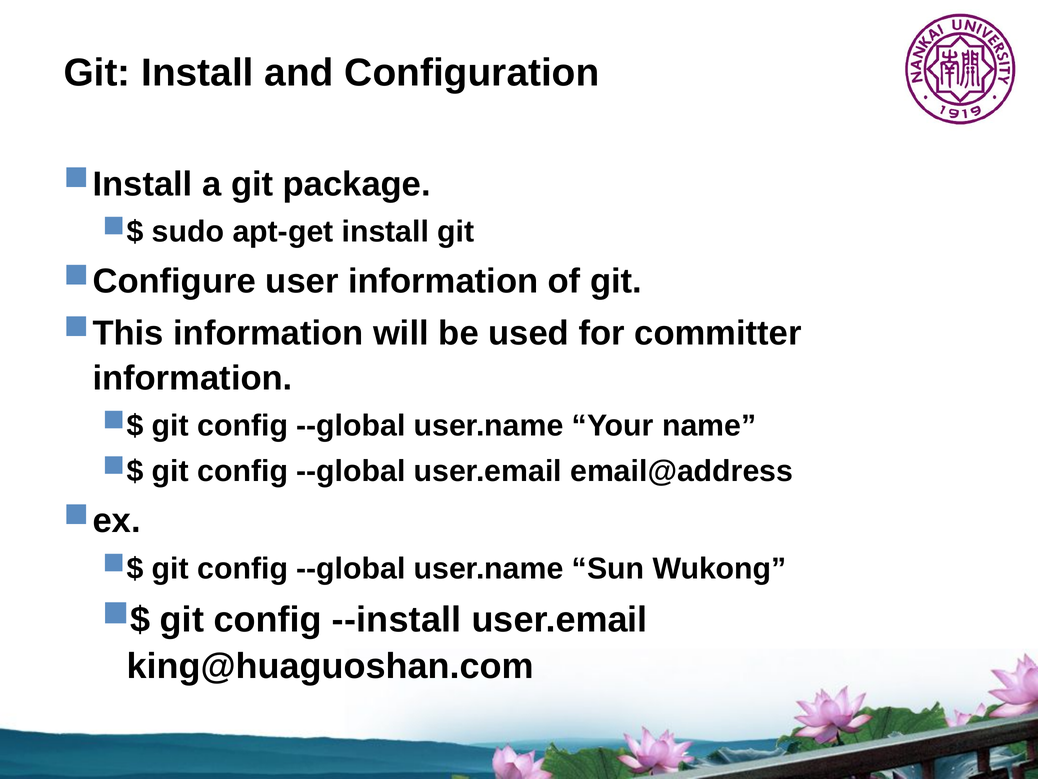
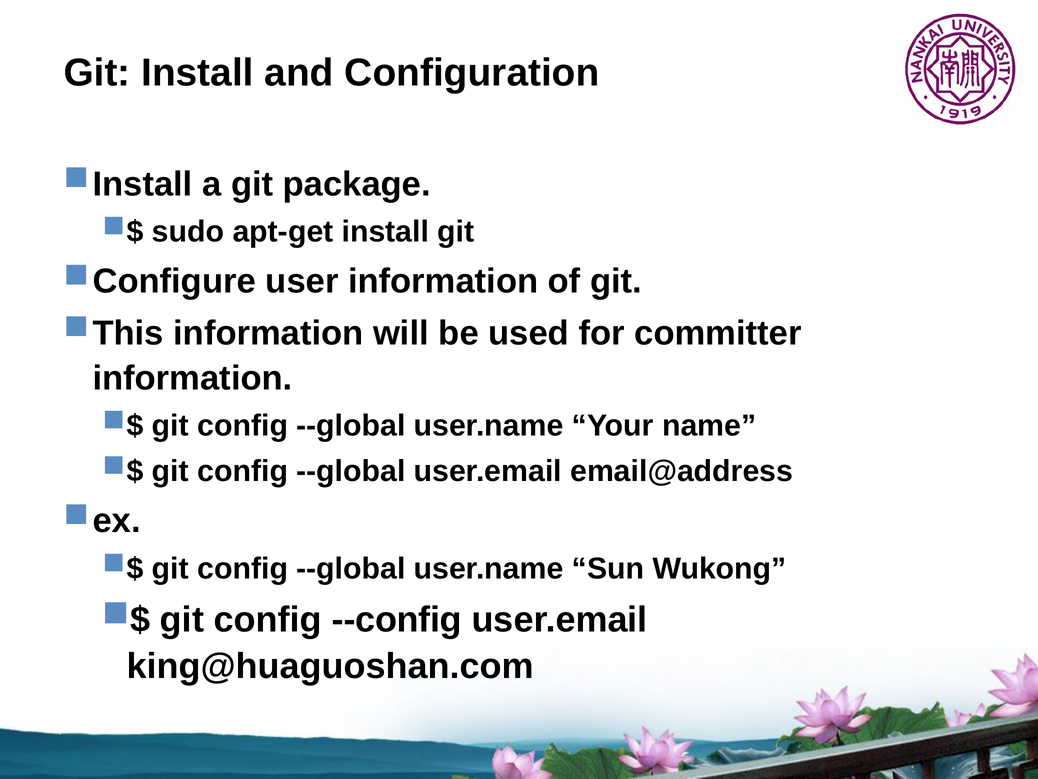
--install: --install -> --config (397, 619)
